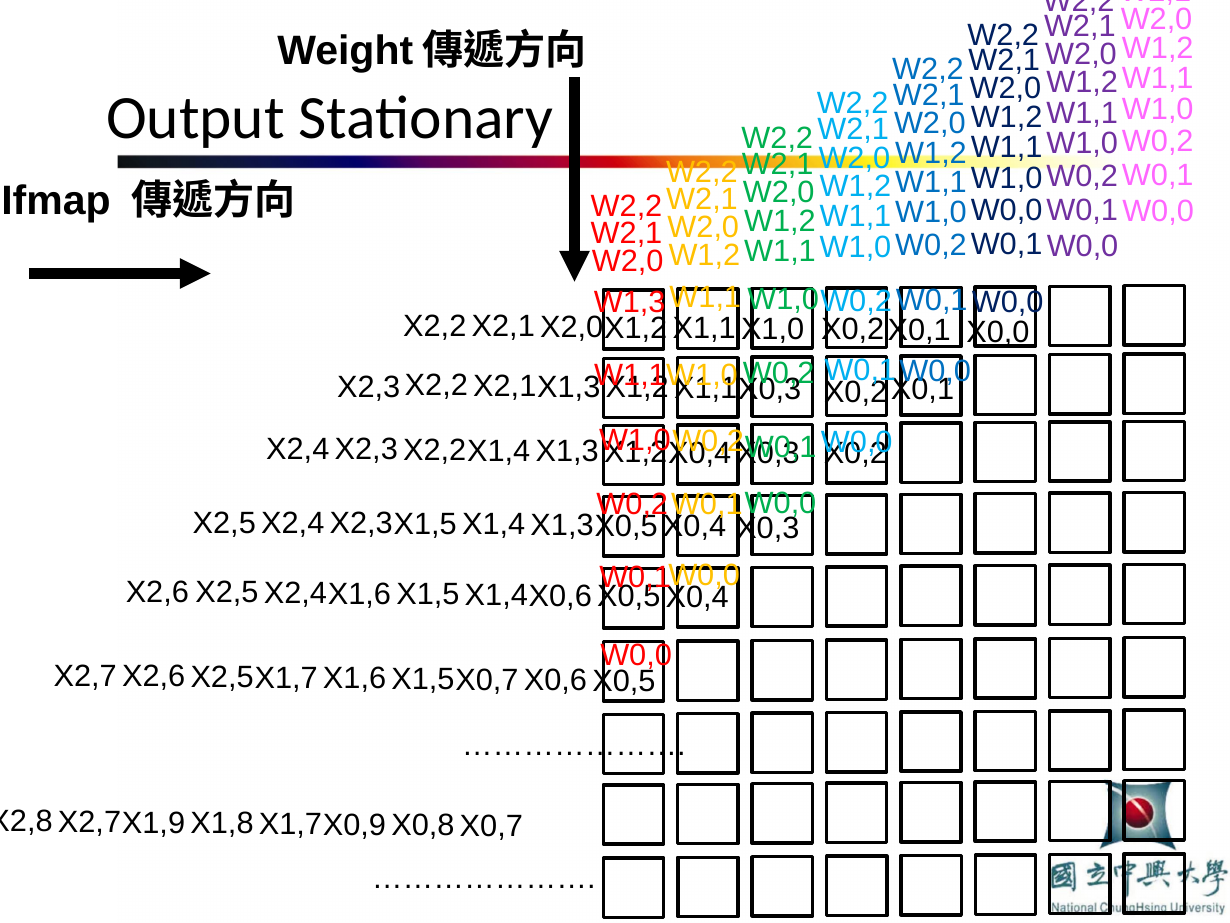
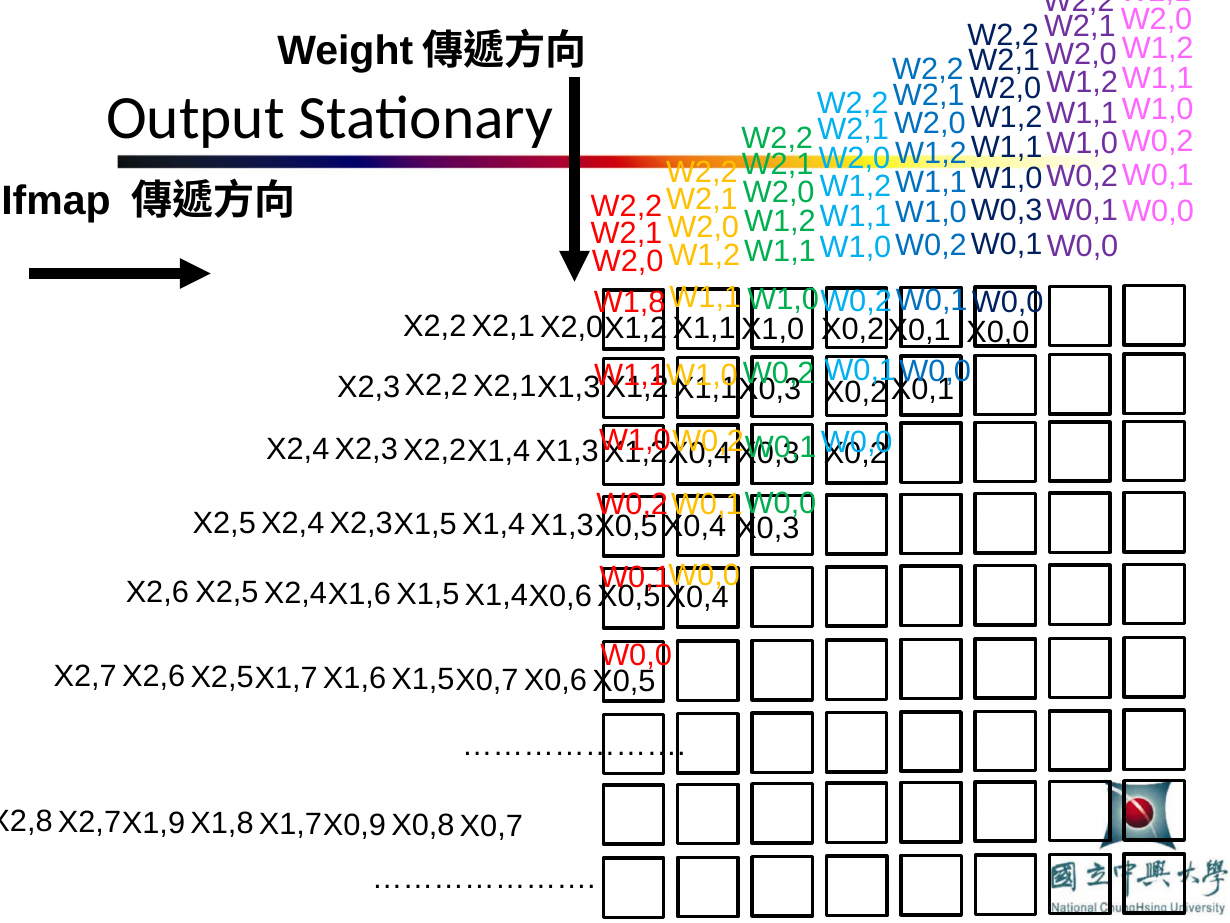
W0,0: W0,0 -> W0,3 (1007, 211)
W1,3: W1,3 -> W1,8 (630, 302)
